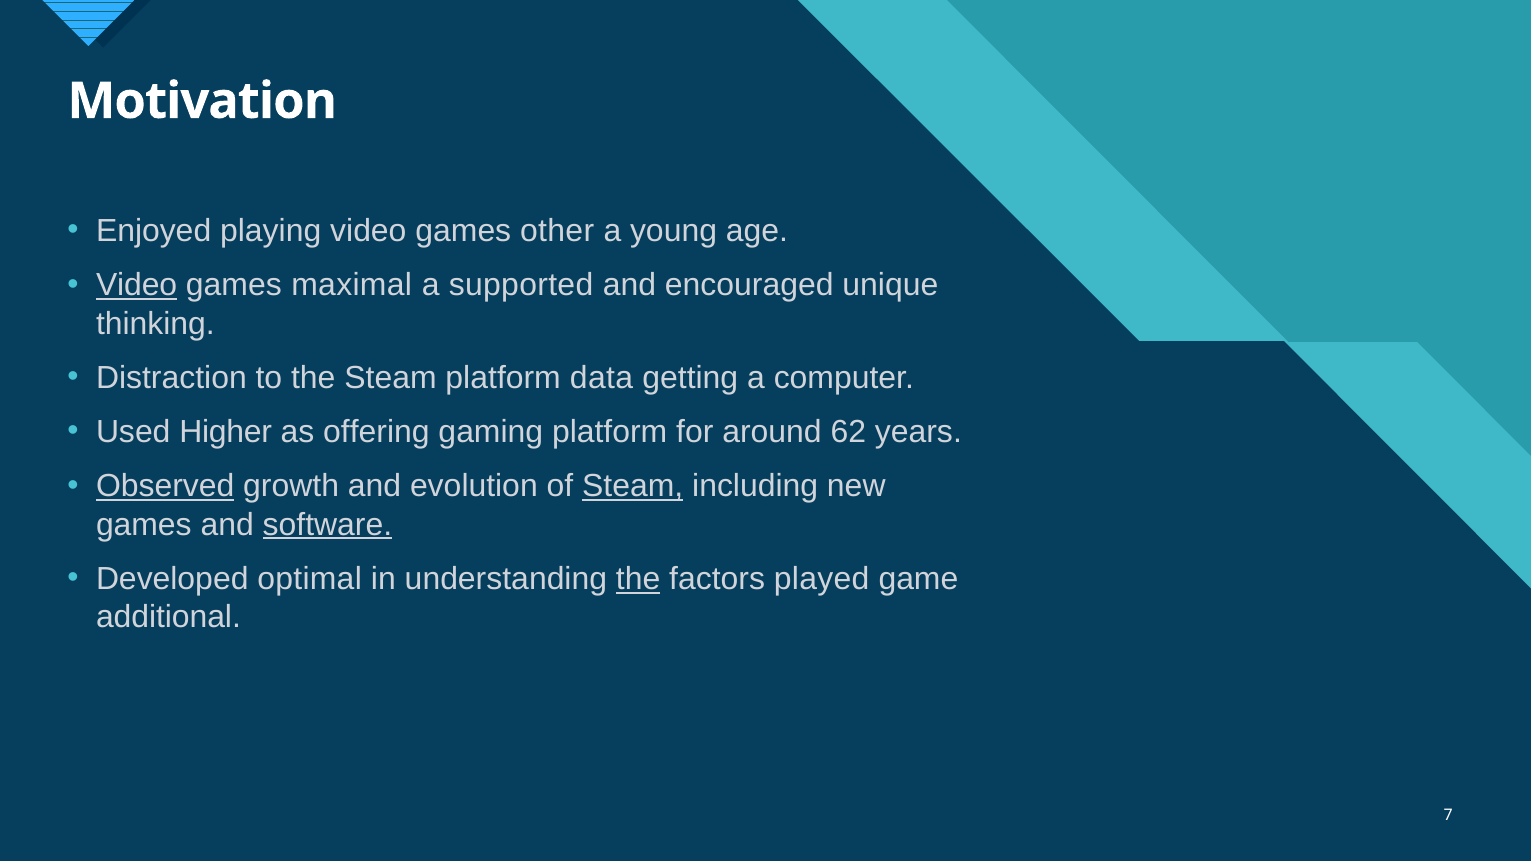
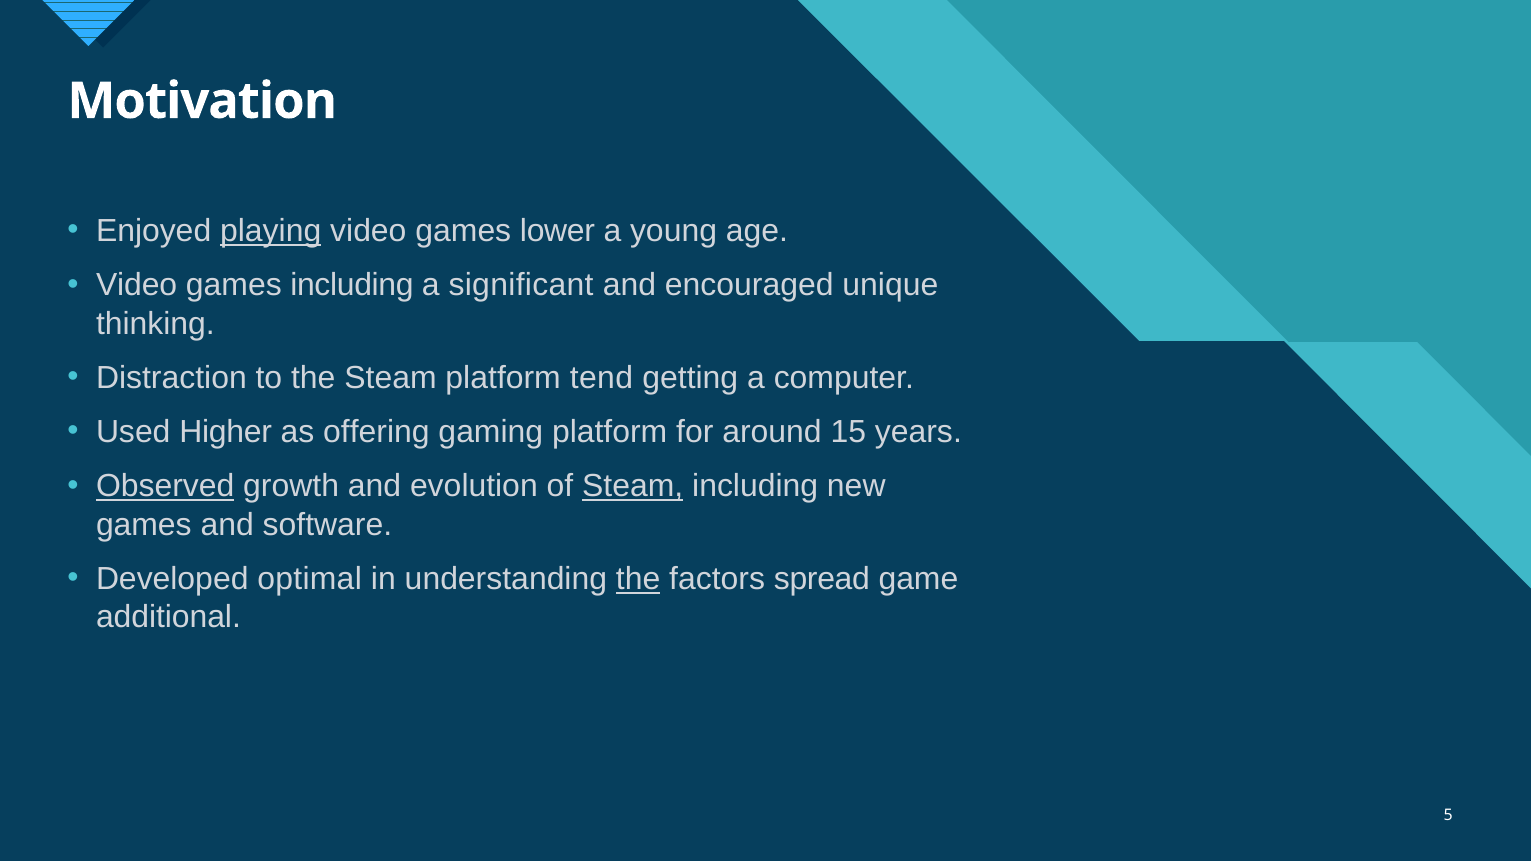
playing underline: none -> present (271, 231)
other: other -> lower (557, 231)
Video underline: present -> none (137, 285)
games maximal: maximal -> including (352, 285)
supported: supported -> significant (521, 285)
data: data -> tend (601, 378)
62: 62 -> 15 (848, 432)
software underline: present -> none (327, 525)
played: played -> spread (822, 579)
7: 7 -> 5 (1448, 816)
